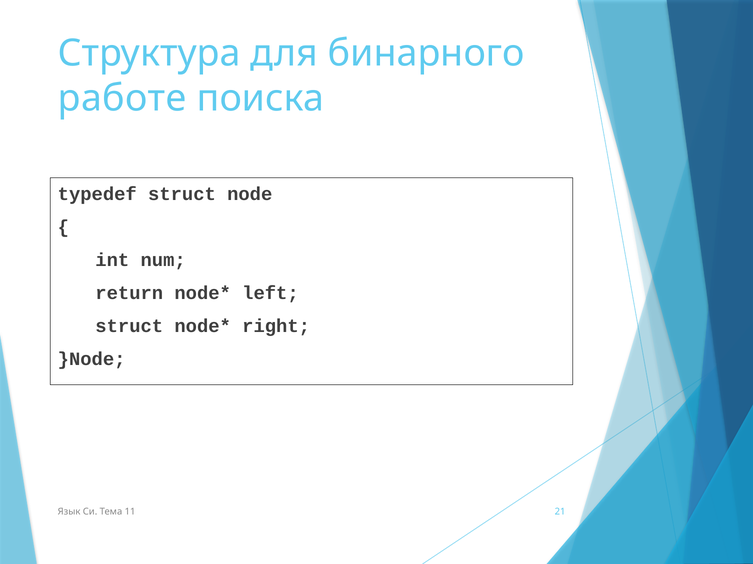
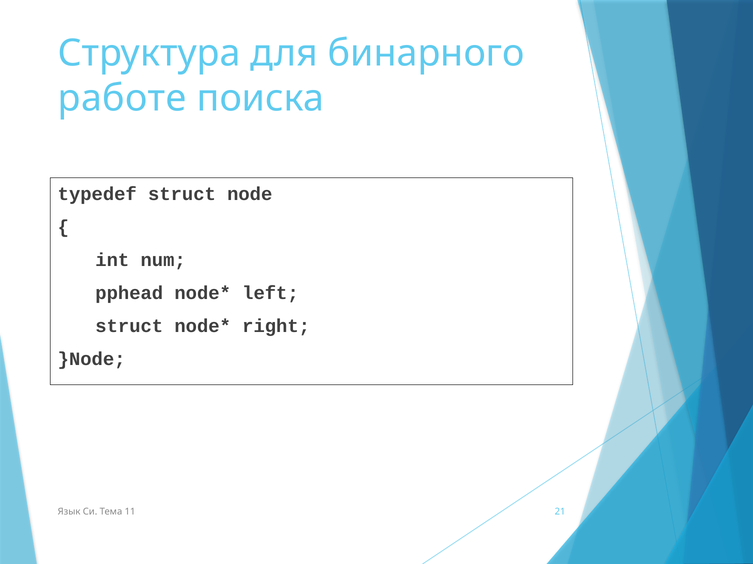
return: return -> pphead (129, 293)
